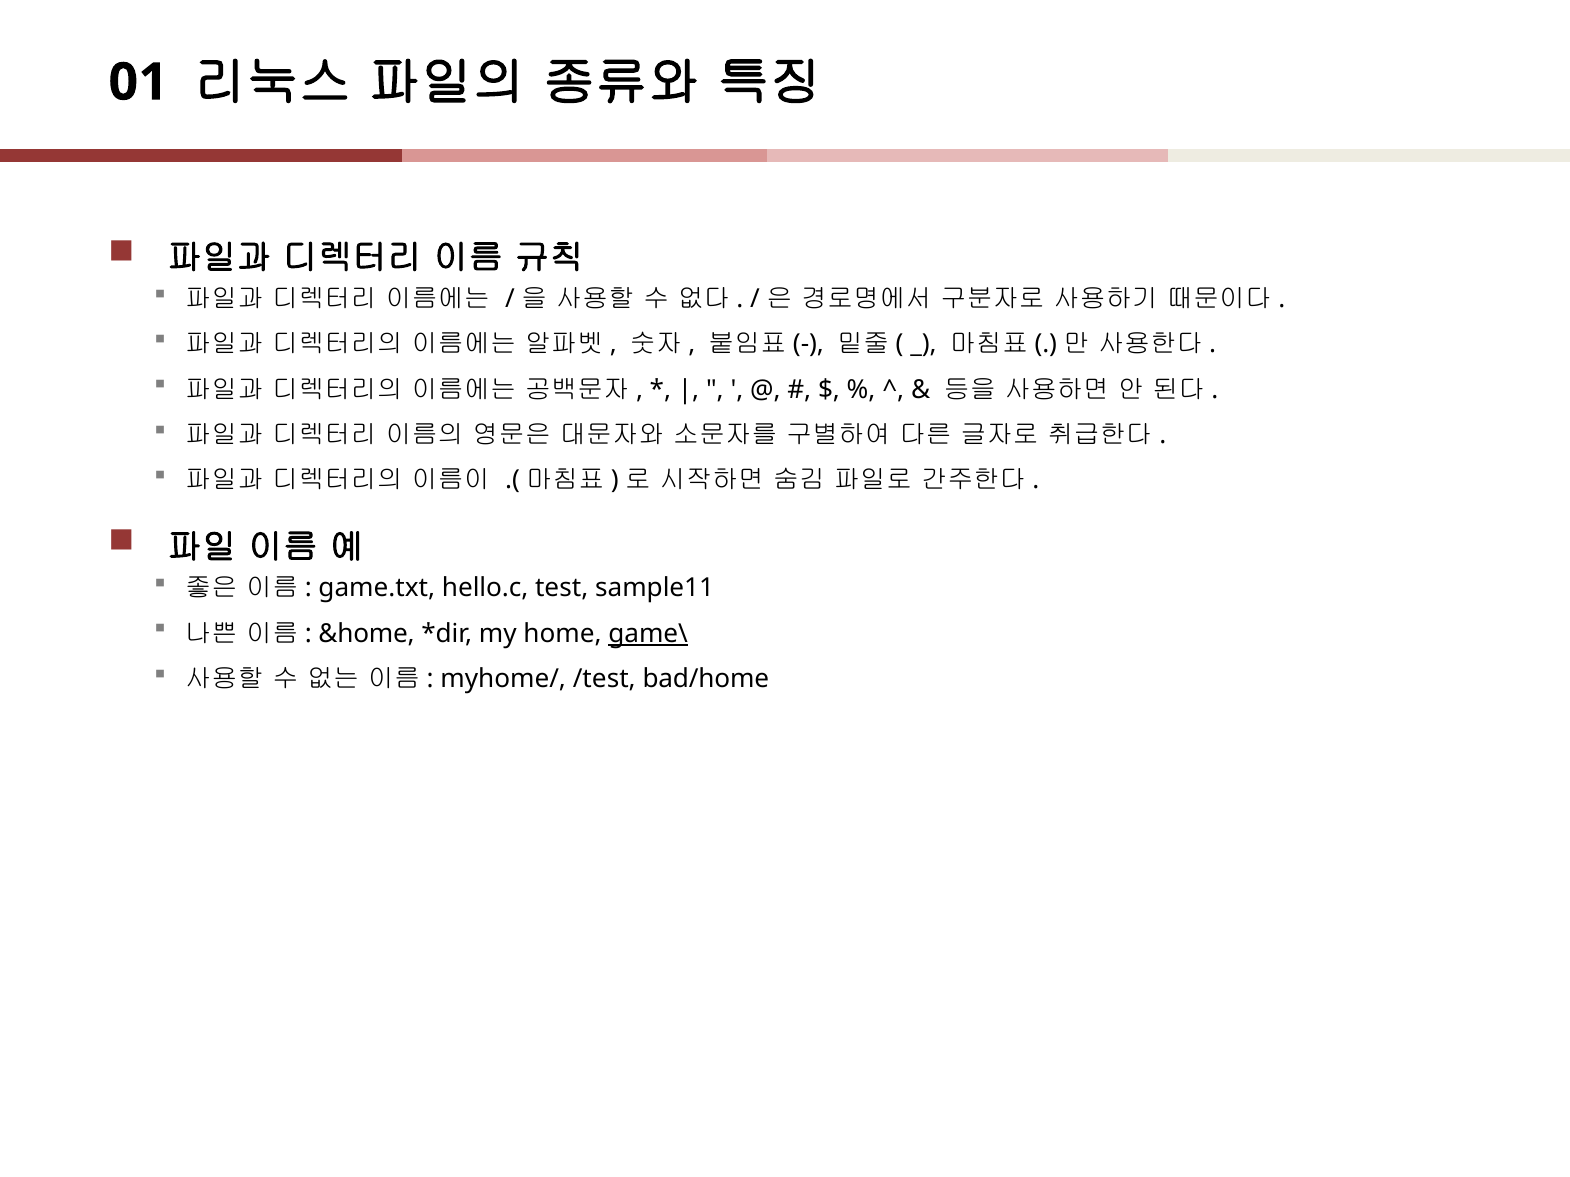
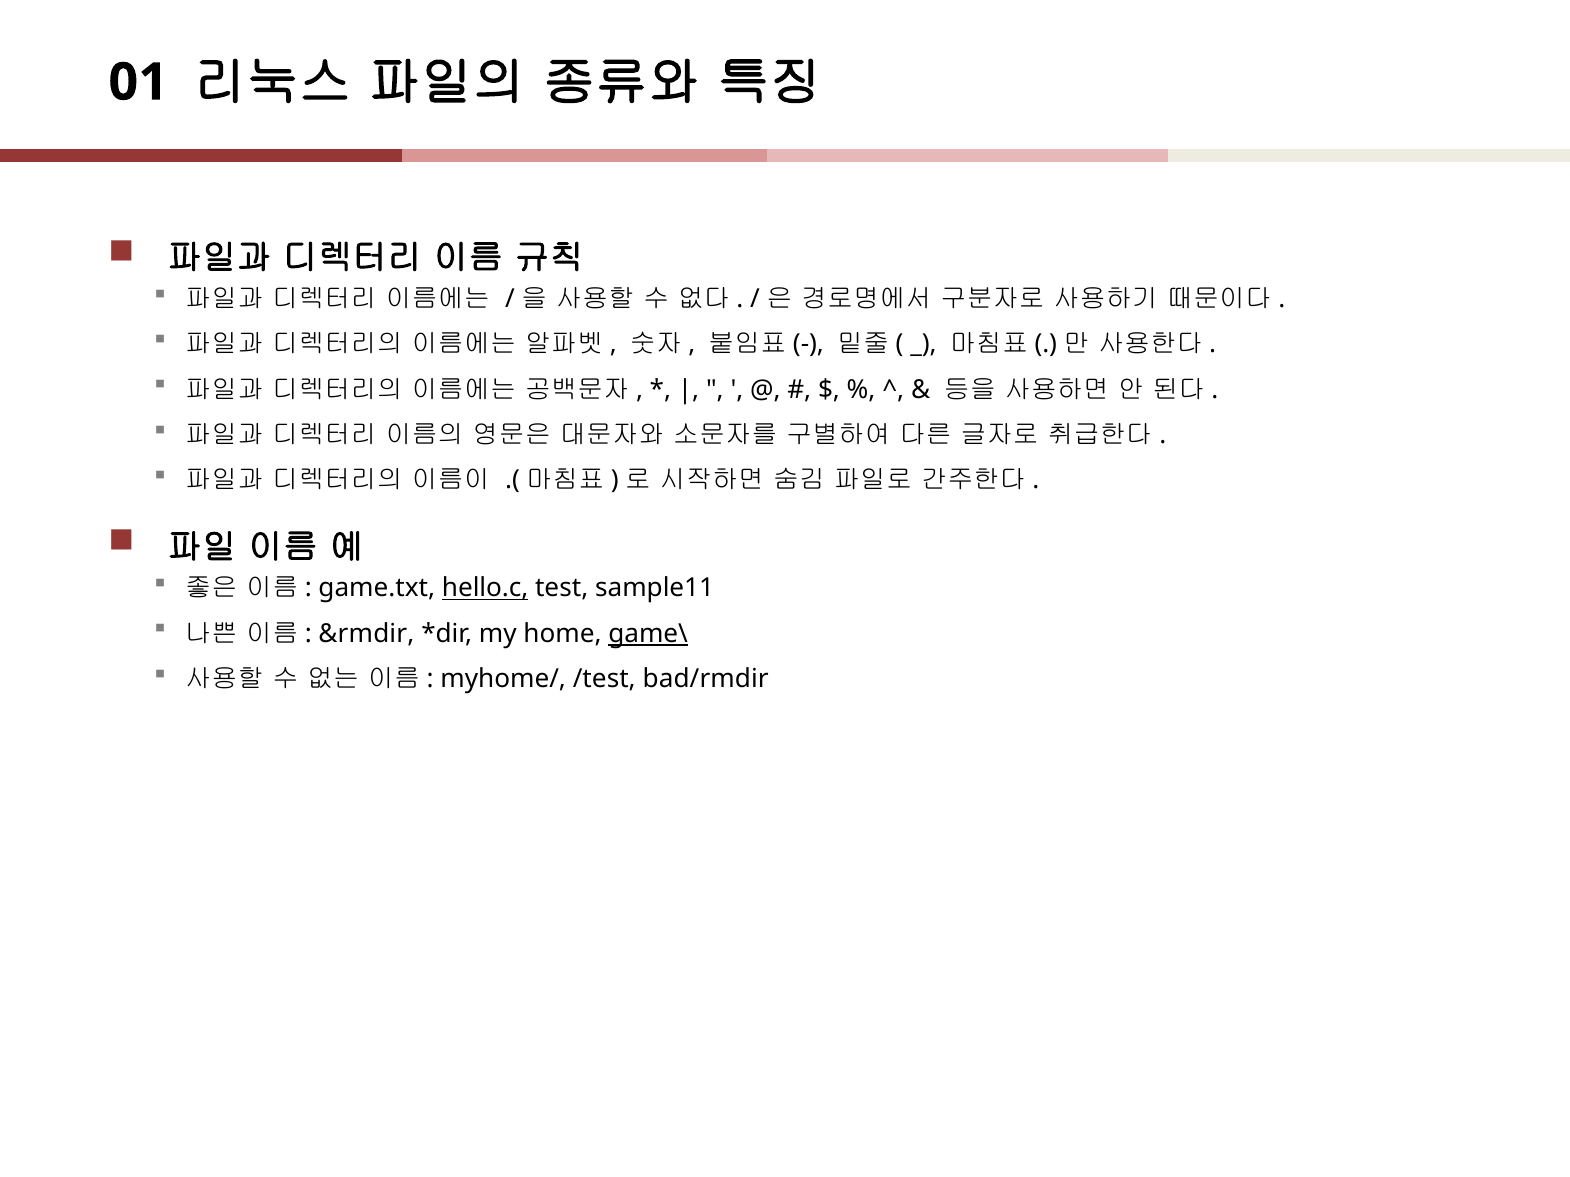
hello.c underline: none -> present (485, 588)
&home: &home -> &rmdir (366, 634)
bad/home: bad/home -> bad/rmdir (706, 679)
